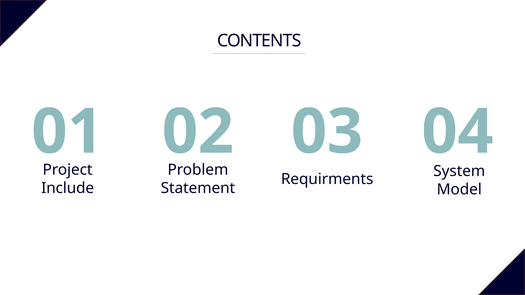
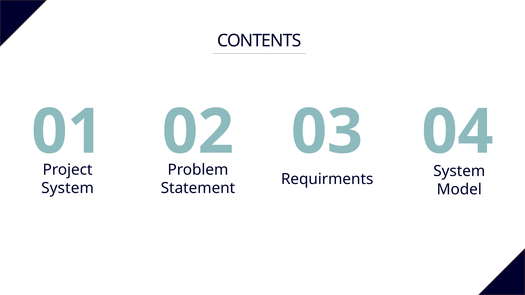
Include: Include -> System (68, 188)
